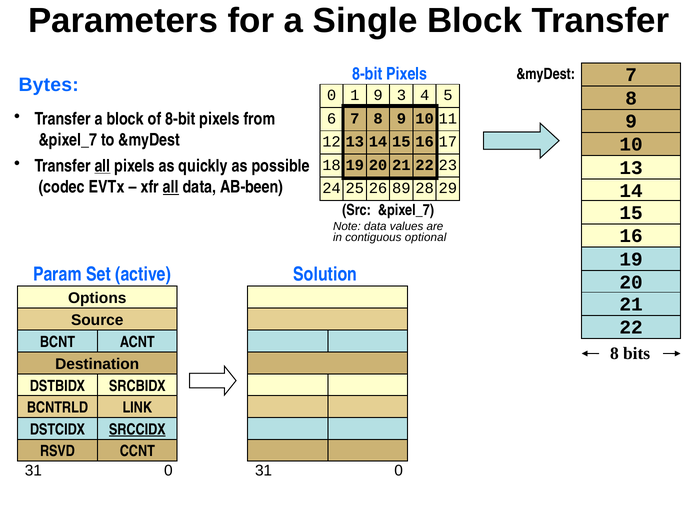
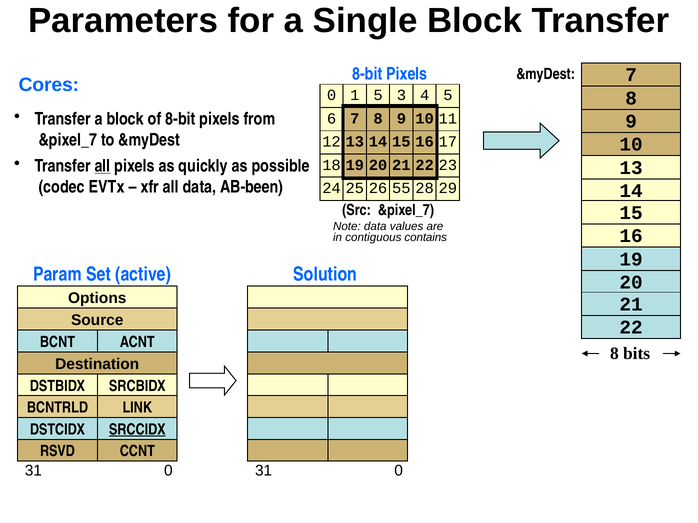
Bytes: Bytes -> Cores (49, 85)
1 9: 9 -> 5 (378, 95)
all underline: present -> none (171, 187)
89: 89 -> 55 (401, 188)
optional: optional -> contains (426, 238)
